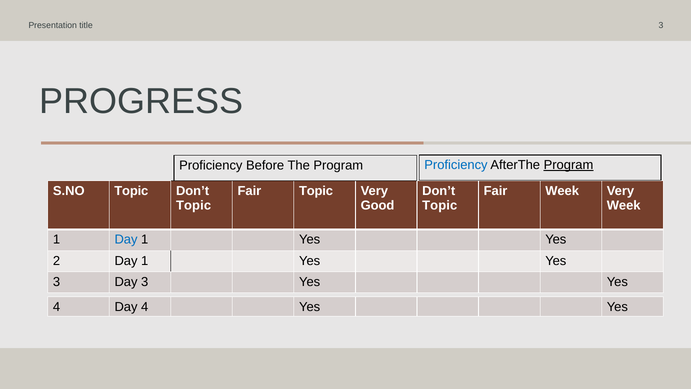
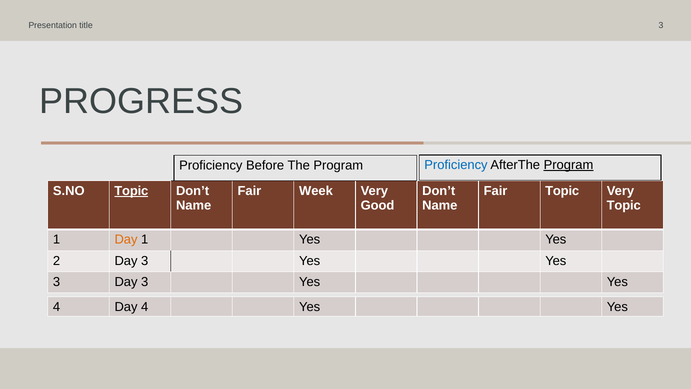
Topic underline: none -> present (131, 191)
Fair Topic: Topic -> Week (316, 191)
Fair Week: Week -> Topic (562, 191)
Topic: Topic -> Name (194, 205)
Topic: Topic -> Name (440, 205)
Week: Week -> Topic (624, 205)
Day colour: blue -> orange (126, 240)
2 Day 1: 1 -> 3 (145, 261)
